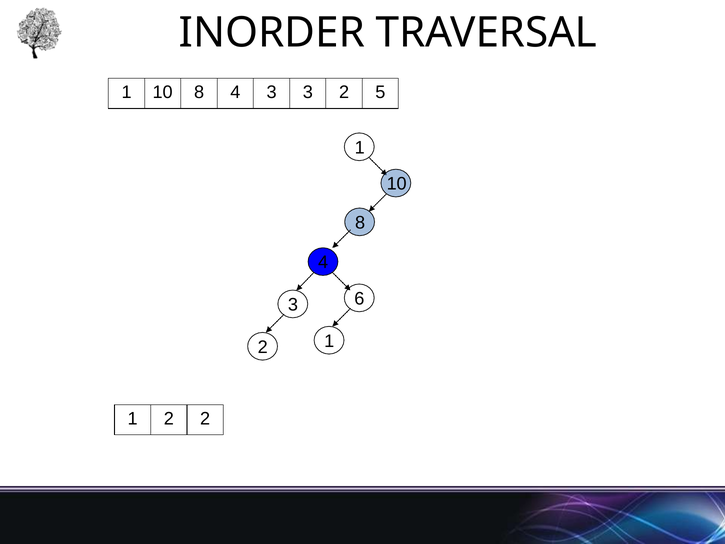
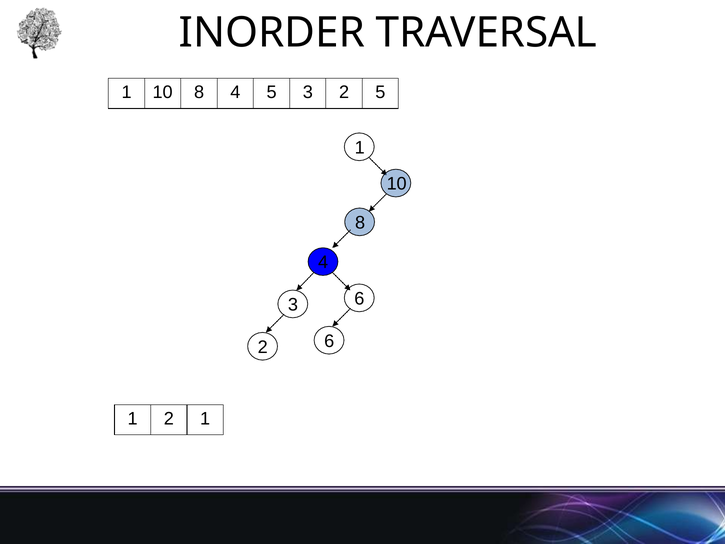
4 3: 3 -> 5 (272, 92)
2 1: 1 -> 6 (329, 341)
2 2: 2 -> 1 (205, 419)
